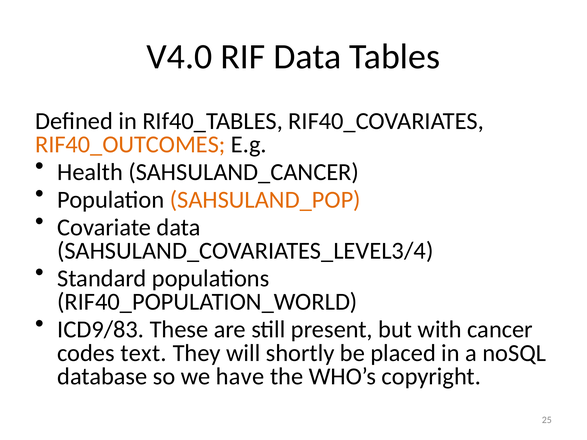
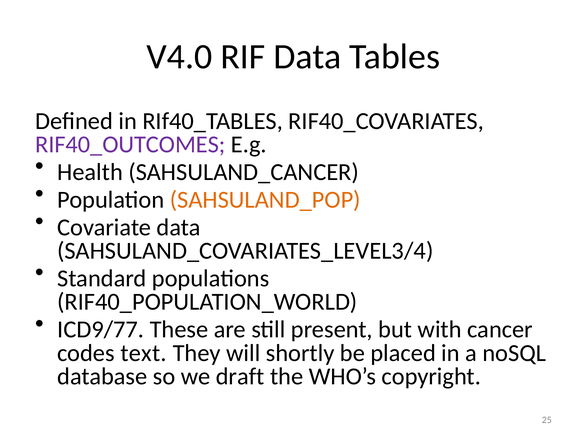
RIF40_OUTCOMES colour: orange -> purple (130, 145)
ICD9/83: ICD9/83 -> ICD9/77 (101, 330)
have: have -> draft (240, 377)
